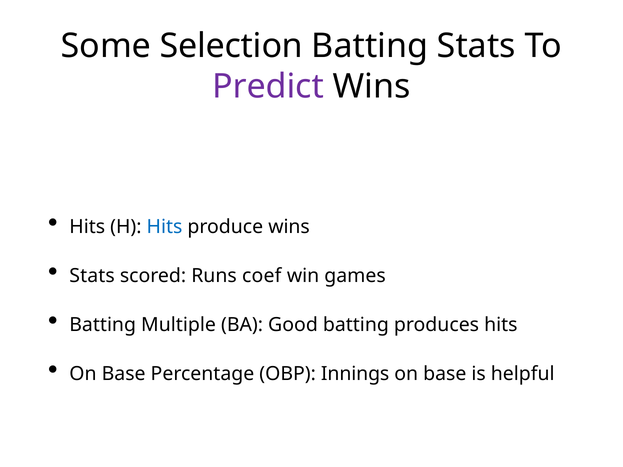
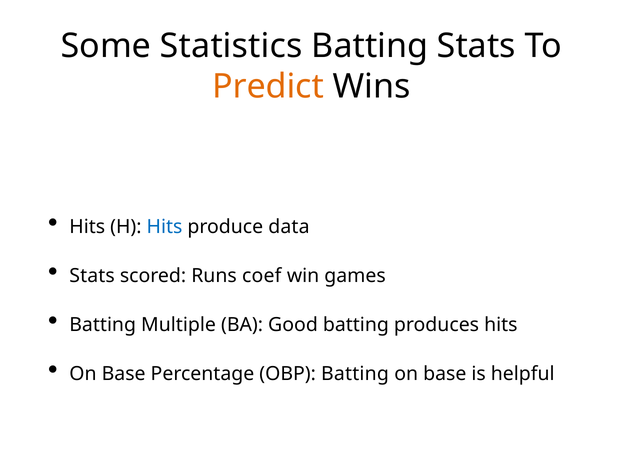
Selection: Selection -> Statistics (231, 46)
Predict colour: purple -> orange (268, 87)
produce wins: wins -> data (289, 227)
OBP Innings: Innings -> Batting (355, 374)
